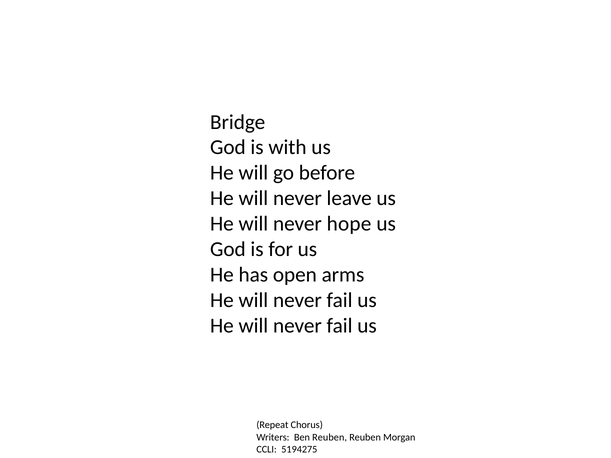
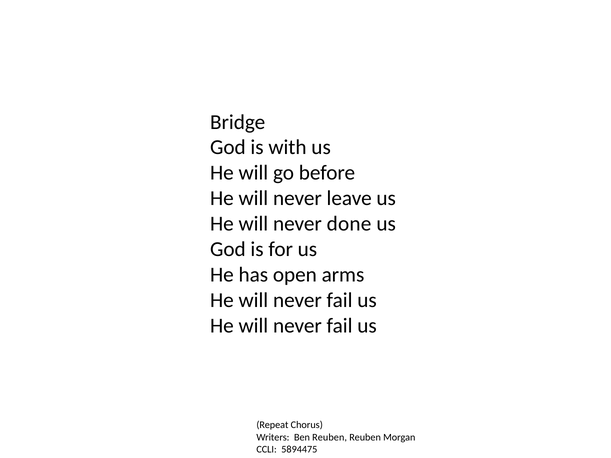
hope: hope -> done (349, 224)
5194275: 5194275 -> 5894475 (299, 450)
